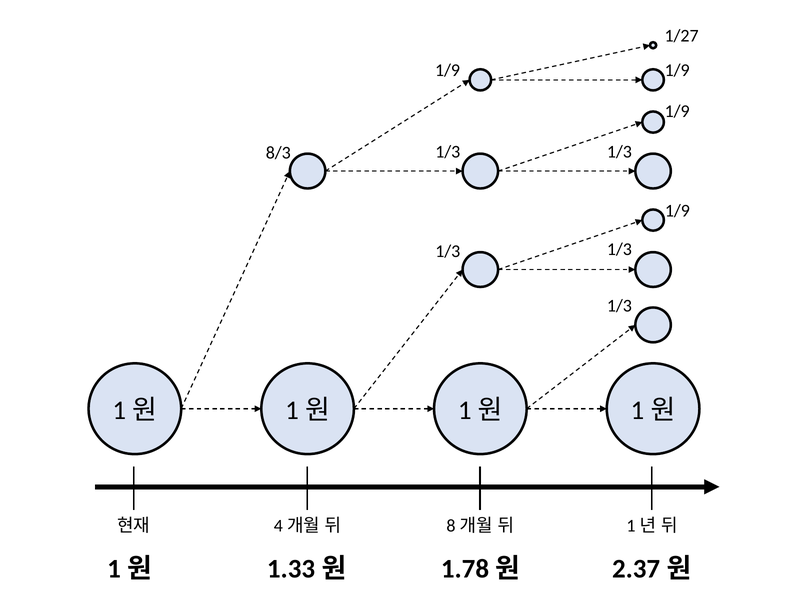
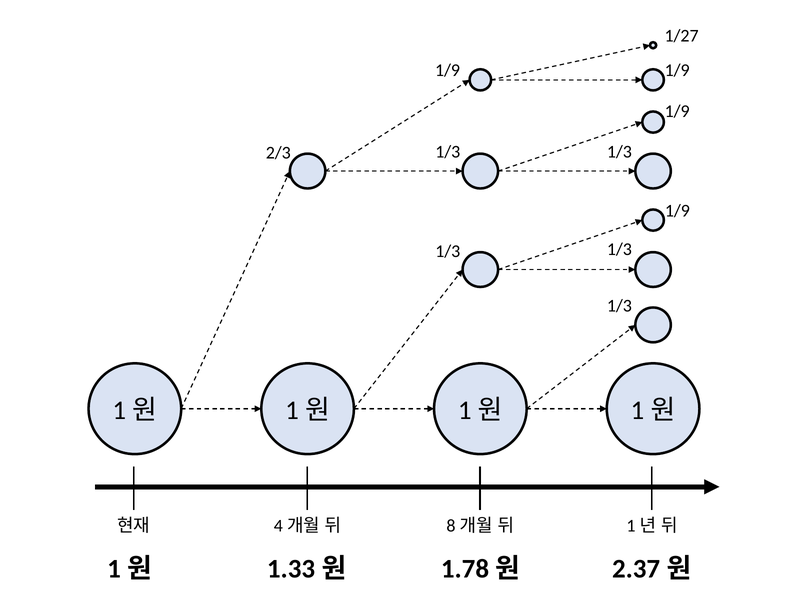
8/3: 8/3 -> 2/3 (278, 153)
